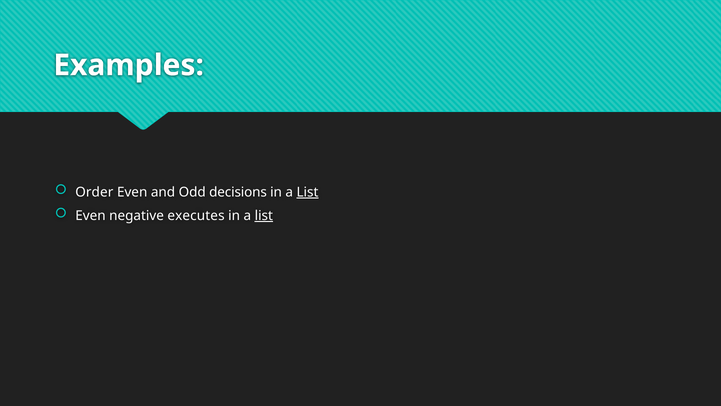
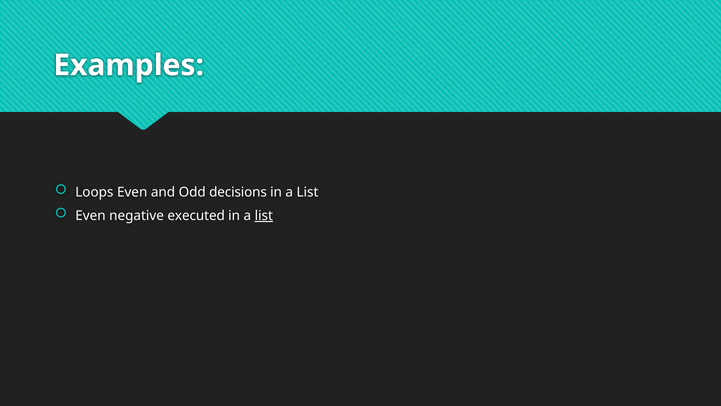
Order: Order -> Loops (94, 192)
List underline: present -> none (308, 192)
executes: executes -> executed (196, 215)
